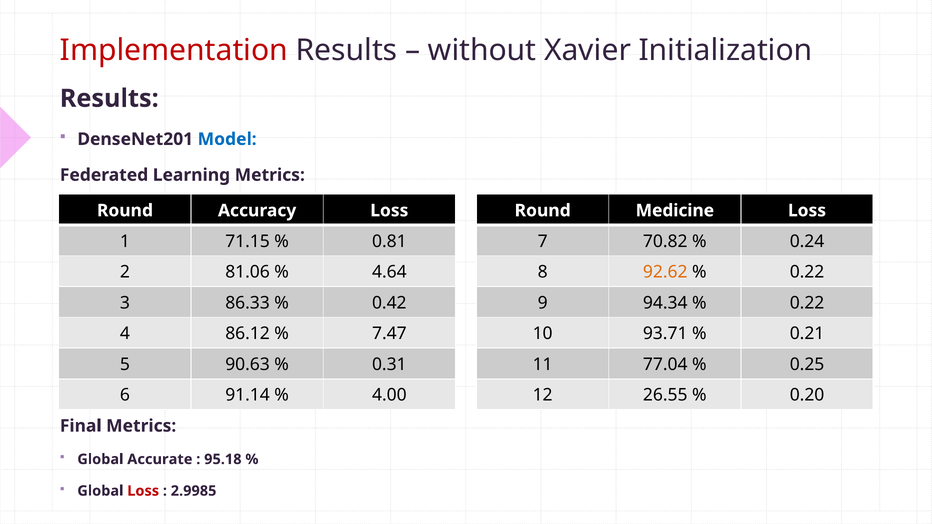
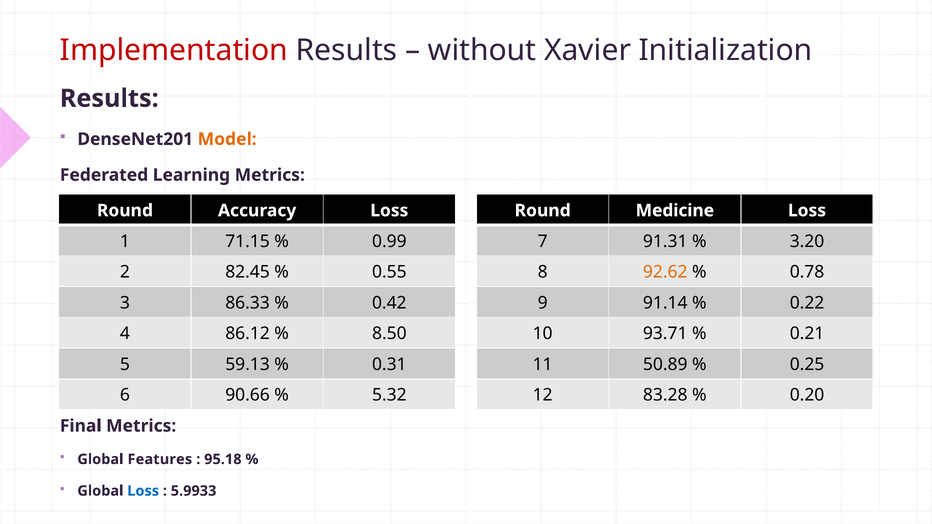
Model colour: blue -> orange (227, 139)
0.81: 0.81 -> 0.99 (389, 241)
70.82: 70.82 -> 91.31 (665, 241)
0.24: 0.24 -> 3.20 (807, 241)
81.06: 81.06 -> 82.45 (248, 272)
4.64: 4.64 -> 0.55 (389, 272)
0.22: 0.22 -> 0.78 (807, 272)
94.34: 94.34 -> 91.14 (665, 303)
7.47: 7.47 -> 8.50 (389, 334)
90.63: 90.63 -> 59.13 (248, 365)
77.04: 77.04 -> 50.89 (665, 365)
91.14: 91.14 -> 90.66 (248, 395)
4.00: 4.00 -> 5.32 (389, 395)
26.55: 26.55 -> 83.28 (665, 395)
Accurate: Accurate -> Features (160, 460)
Loss colour: red -> blue (143, 491)
2.9985: 2.9985 -> 5.9933 (194, 491)
